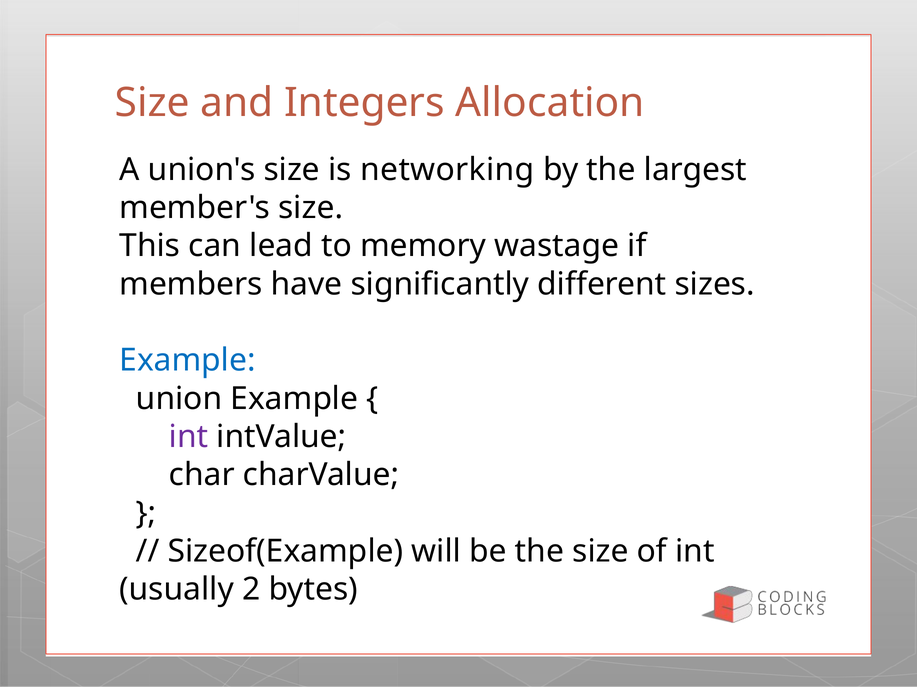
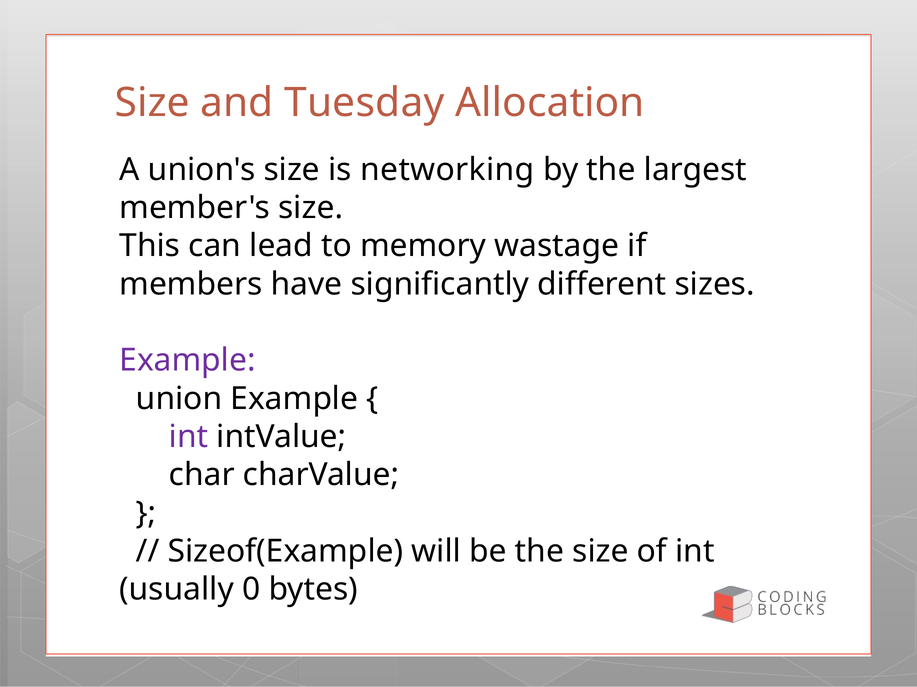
Integers: Integers -> Tuesday (364, 103)
Example colour: blue -> purple (188, 361)
2: 2 -> 0 (251, 590)
